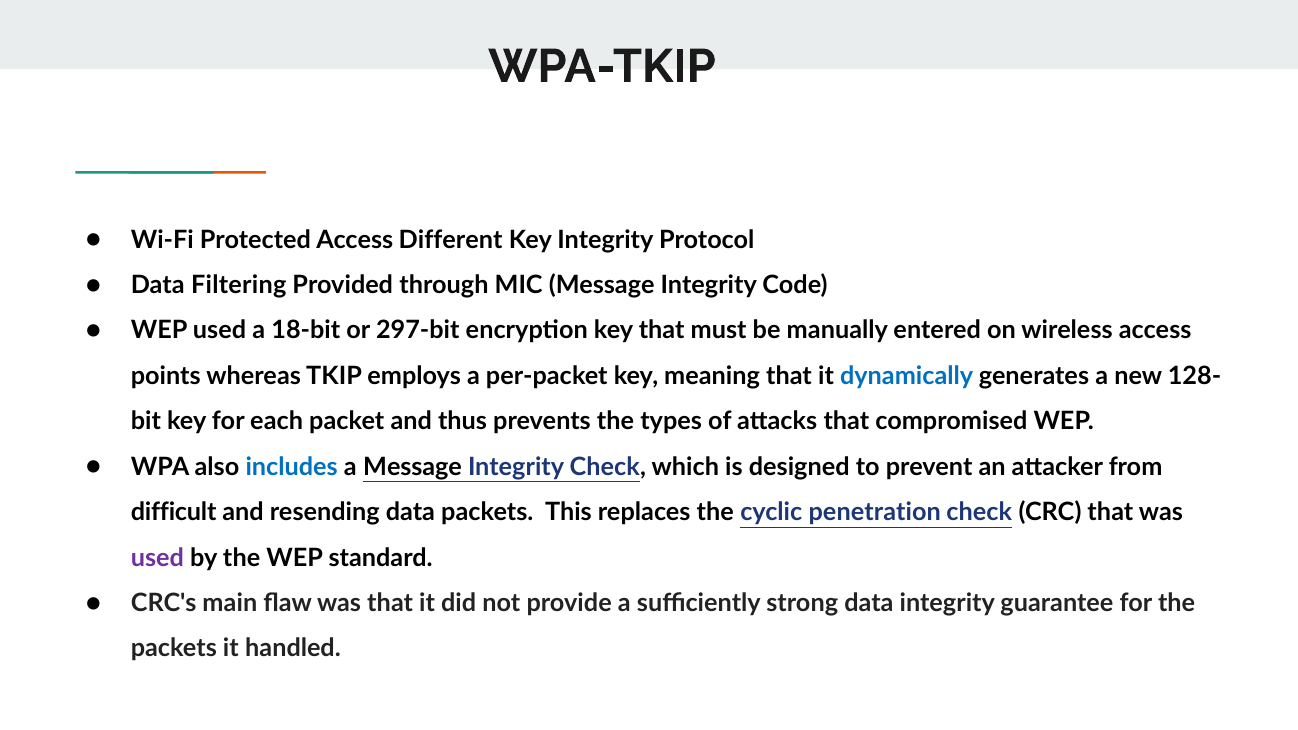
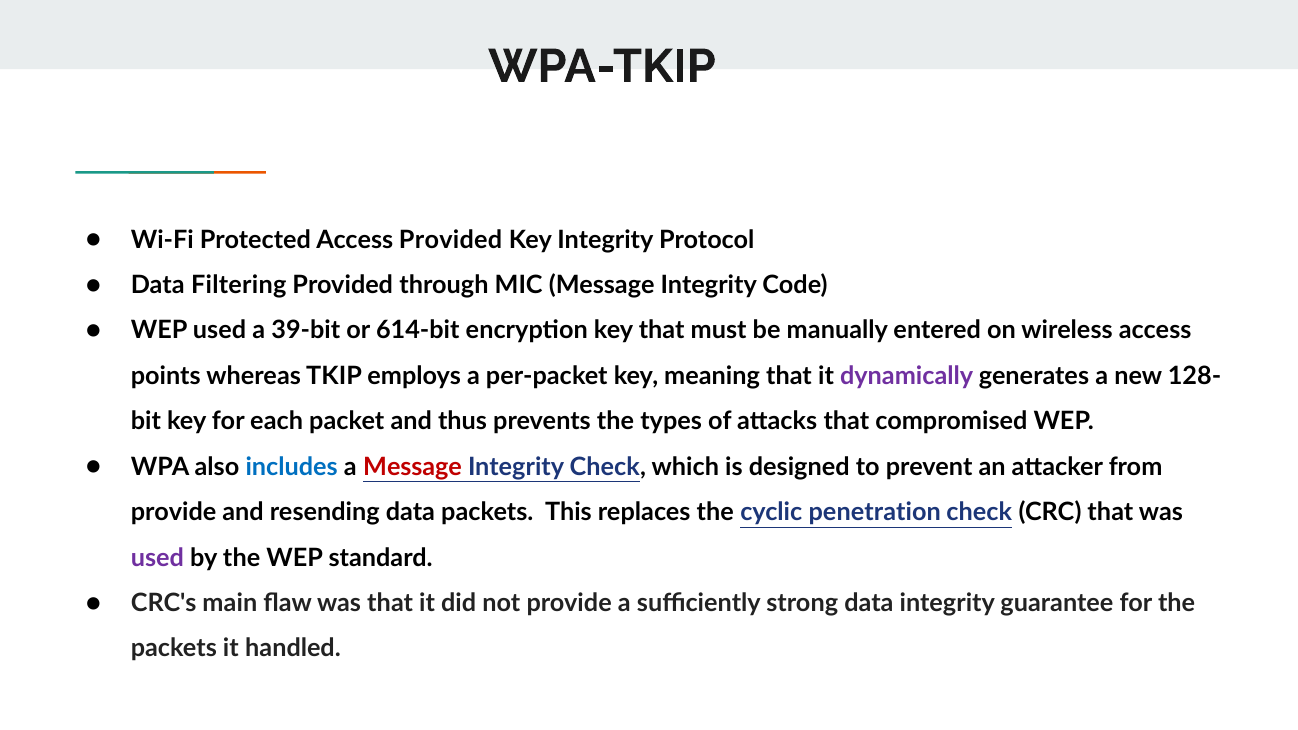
Access Different: Different -> Provided (451, 240)
18-bit: 18-bit -> 39-bit (306, 331)
297-bit: 297-bit -> 614-bit (418, 331)
dynamically colour: blue -> purple (907, 376)
Message colour: black -> red (413, 467)
difficult: difficult -> provide (174, 512)
